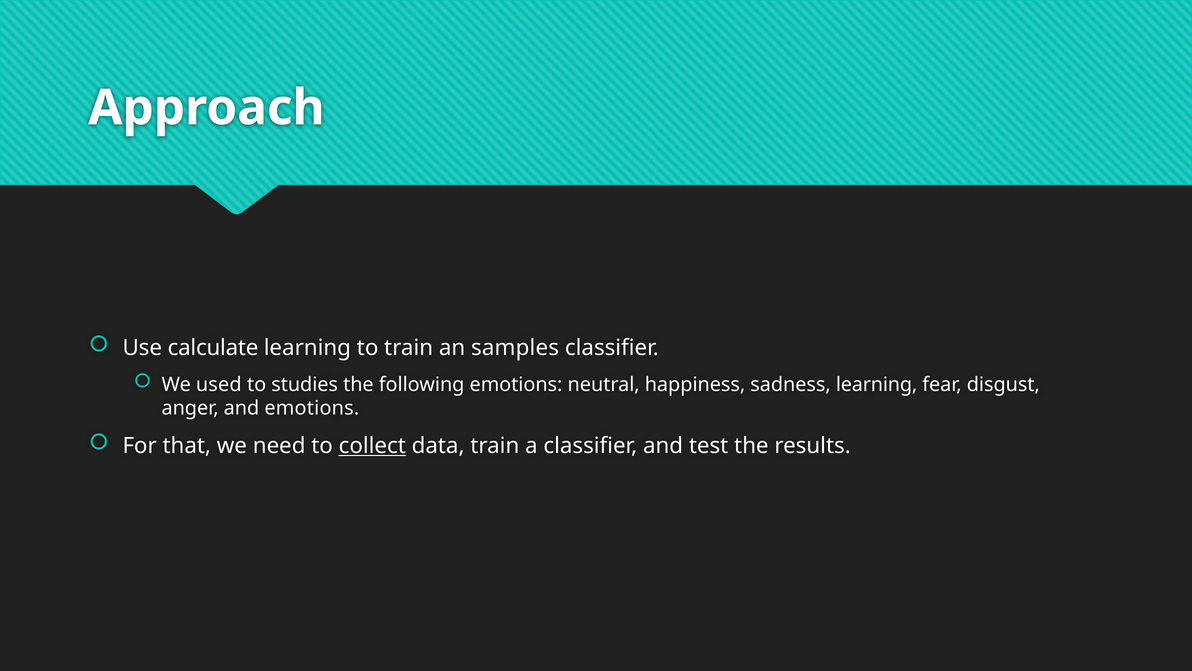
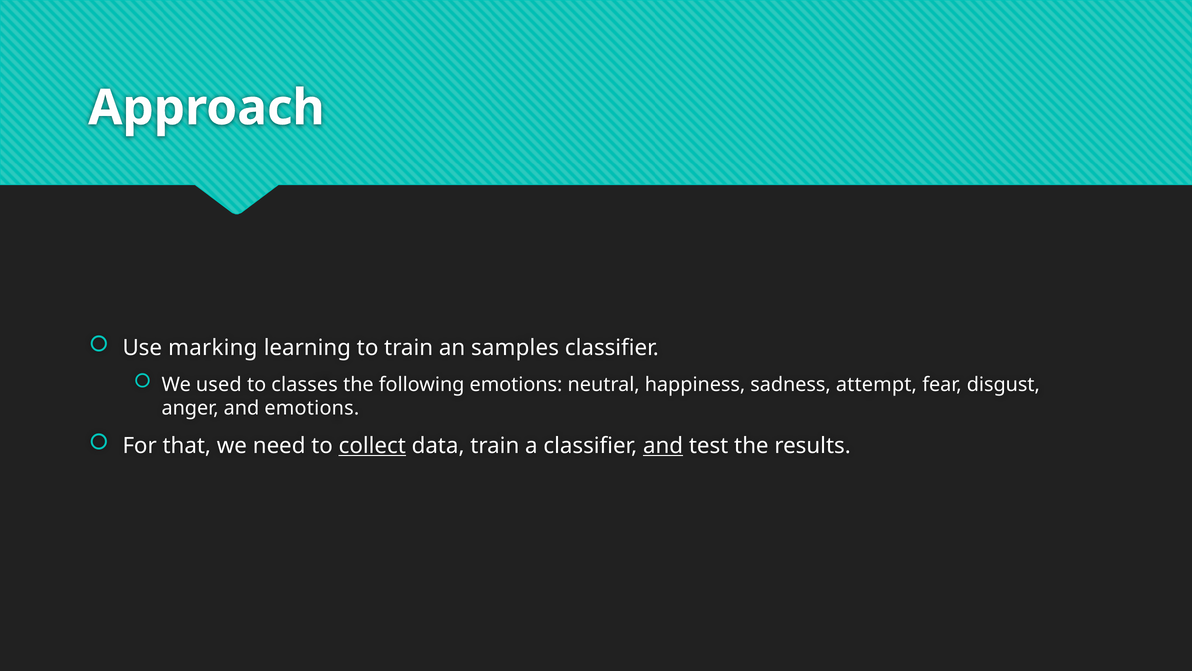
calculate: calculate -> marking (213, 348)
studies: studies -> classes (305, 384)
sadness learning: learning -> attempt (876, 384)
and underline: none -> present (663, 445)
